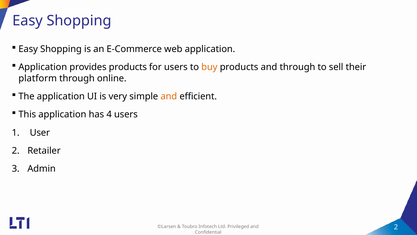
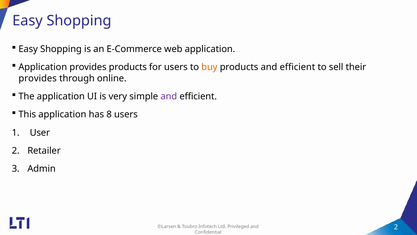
products and through: through -> efficient (297, 67)
platform: platform -> provides (38, 78)
and colour: orange -> purple (169, 96)
4: 4 -> 8 (109, 114)
